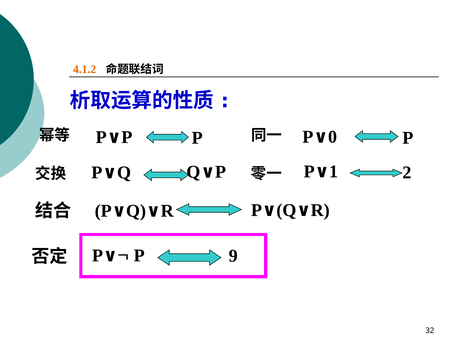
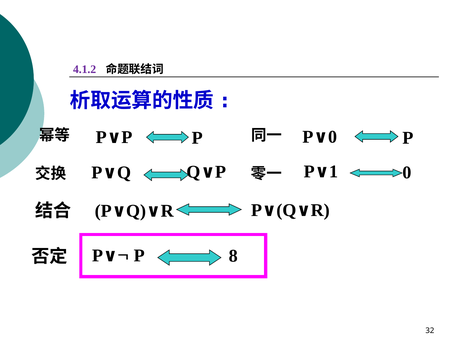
4.1.2 colour: orange -> purple (85, 69)
2: 2 -> 0 (407, 173)
9: 9 -> 8 (233, 256)
